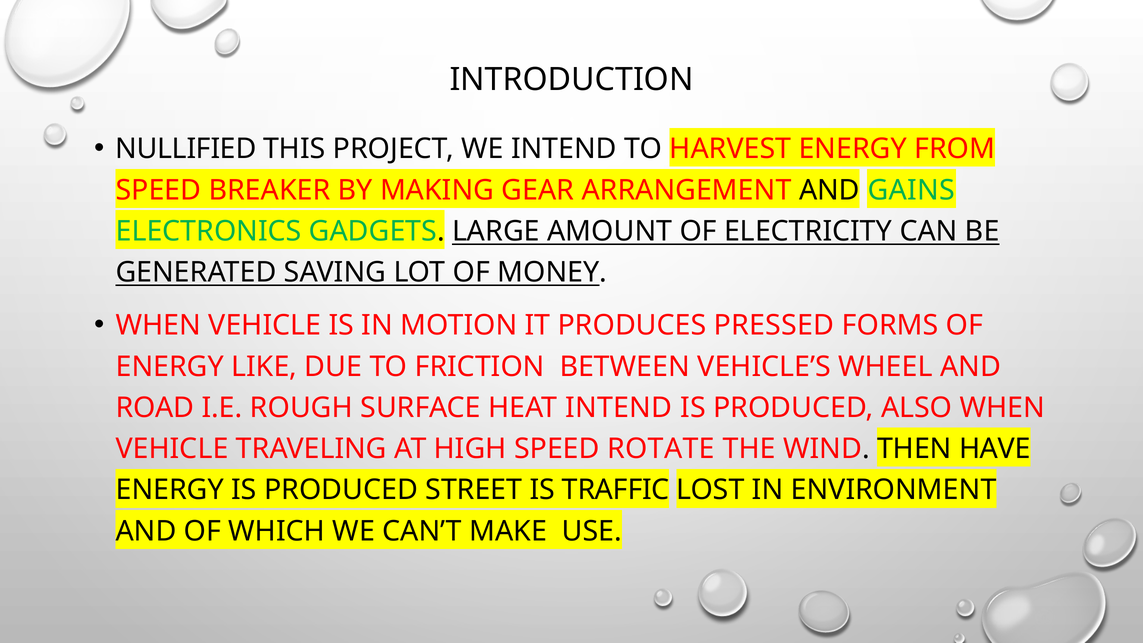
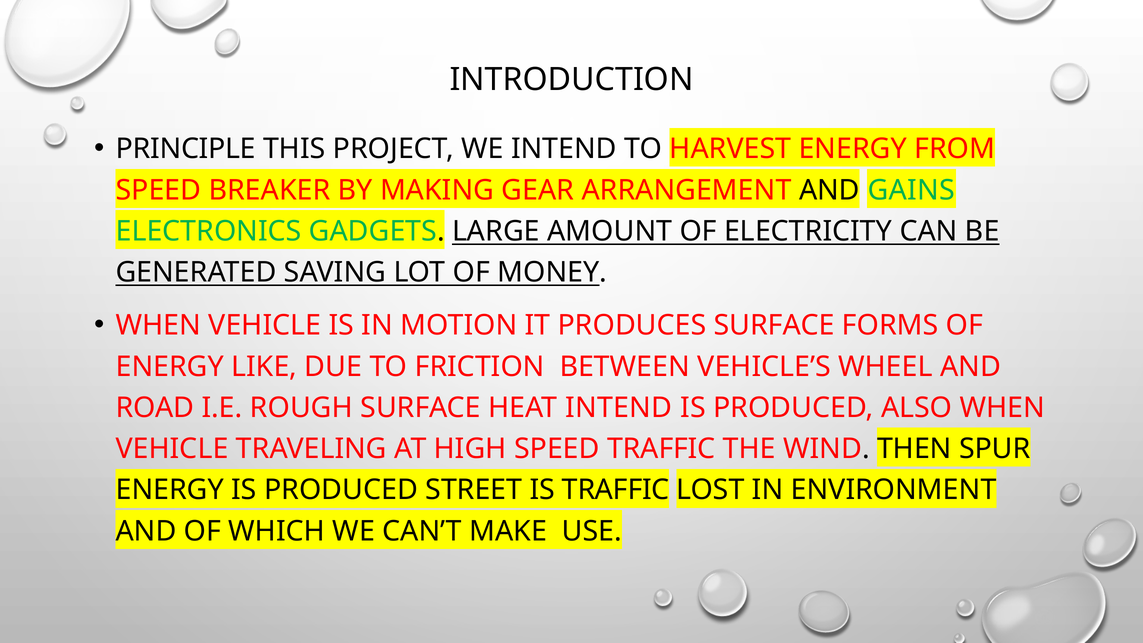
NULLIFIED: NULLIFIED -> PRINCIPLE (186, 149)
PRODUCES PRESSED: PRESSED -> SURFACE (774, 325)
SPEED ROTATE: ROTATE -> TRAFFIC (661, 449)
HAVE: HAVE -> SPUR (995, 449)
